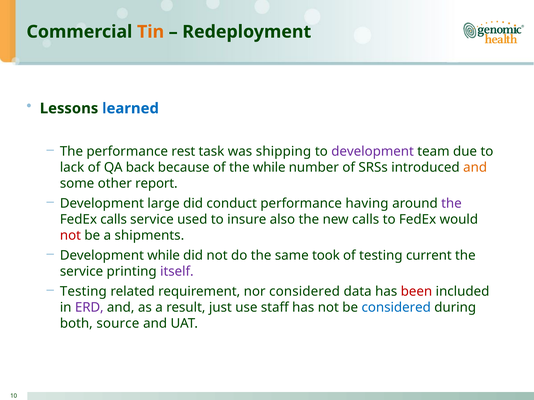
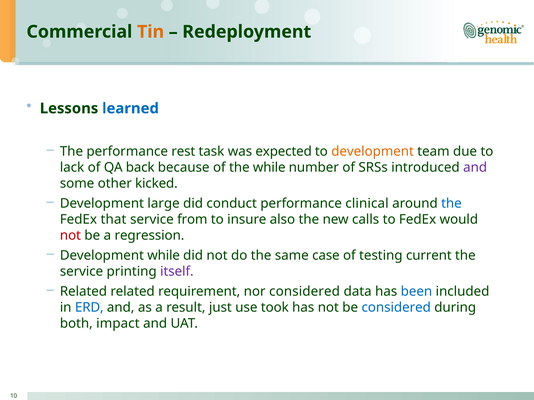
shipping: shipping -> expected (284, 152)
development colour: purple -> orange (373, 152)
and colour: orange -> purple (475, 168)
report: report -> kicked (156, 184)
having: having -> clinical (367, 204)
the colour: purple -> blue (451, 204)
FedEx calls: calls -> that (113, 220)
used: used -> from (192, 220)
shipments: shipments -> regression (149, 236)
took: took -> case (326, 256)
Testing: Testing -> Related (83, 292)
been colour: red -> blue (416, 292)
ERD colour: purple -> blue (89, 308)
staff: staff -> took (275, 308)
source: source -> impact (118, 324)
